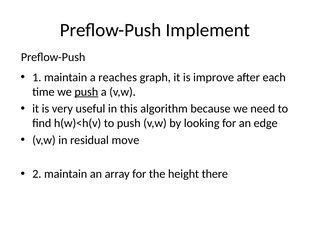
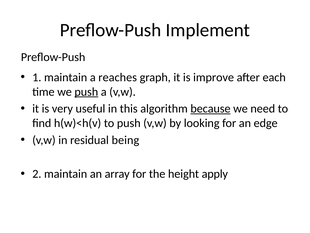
because underline: none -> present (210, 108)
move: move -> being (125, 140)
there: there -> apply (215, 174)
